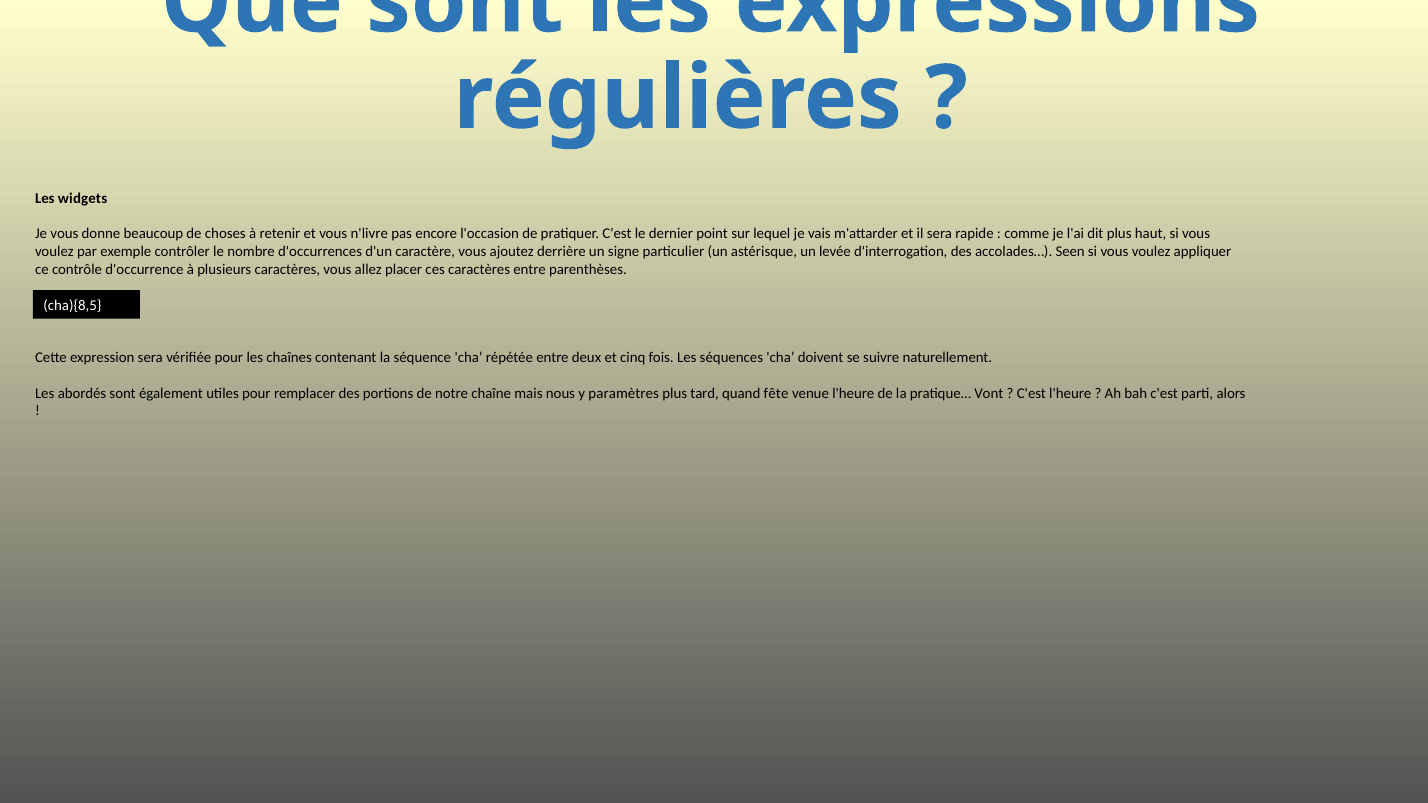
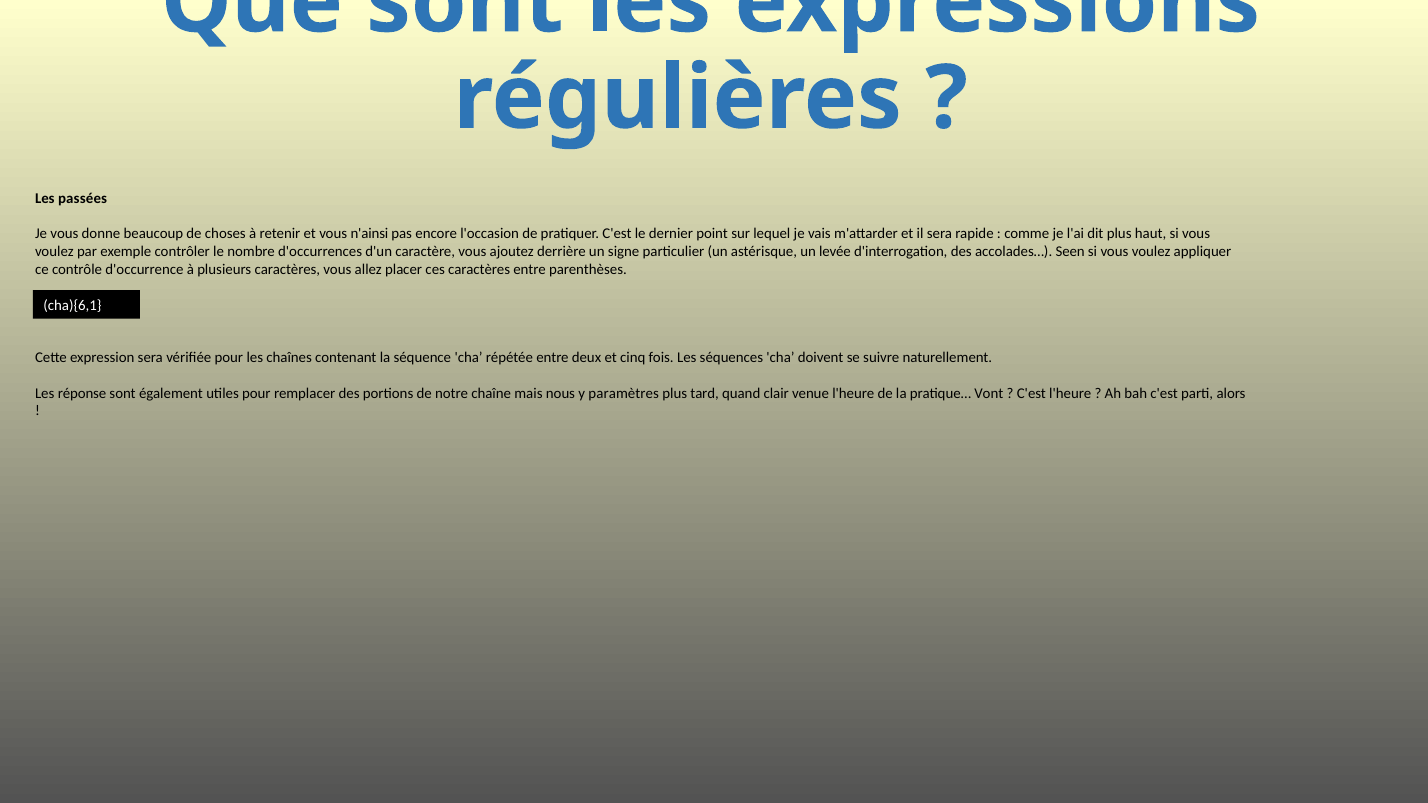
widgets: widgets -> passées (83, 198)
n'livre: n'livre -> n'ainsi (369, 234)
cha){8,5: cha){8,5 -> cha){6,1 (72, 305)
abordés: abordés -> réponse (82, 393)
fête: fête -> clair (776, 393)
